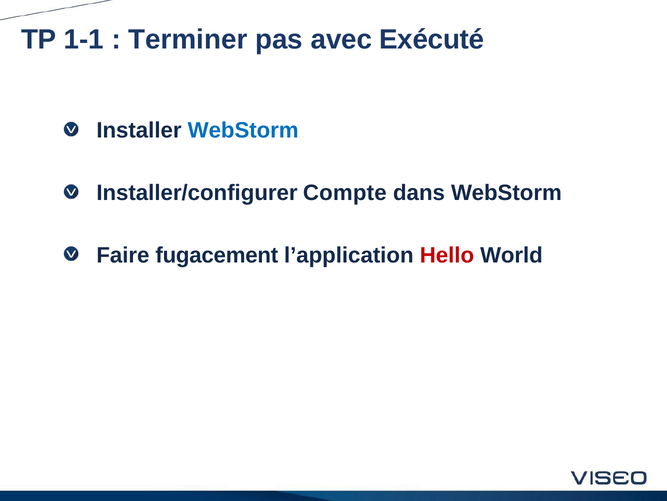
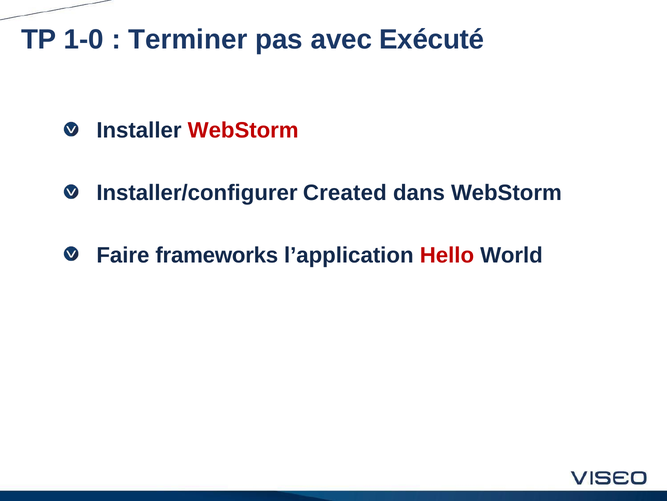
1-1: 1-1 -> 1-0 (84, 40)
WebStorm colour: blue -> red (243, 130)
Compte: Compte -> Created (345, 193)
fugacement: fugacement -> frameworks (217, 255)
